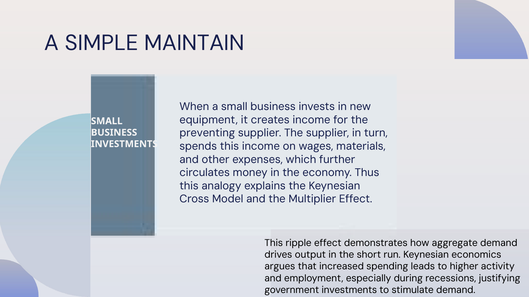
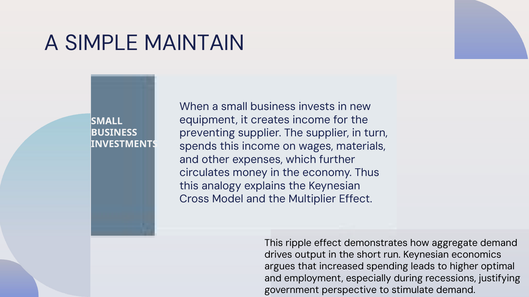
activity: activity -> optimal (498, 267)
government investments: investments -> perspective (349, 290)
